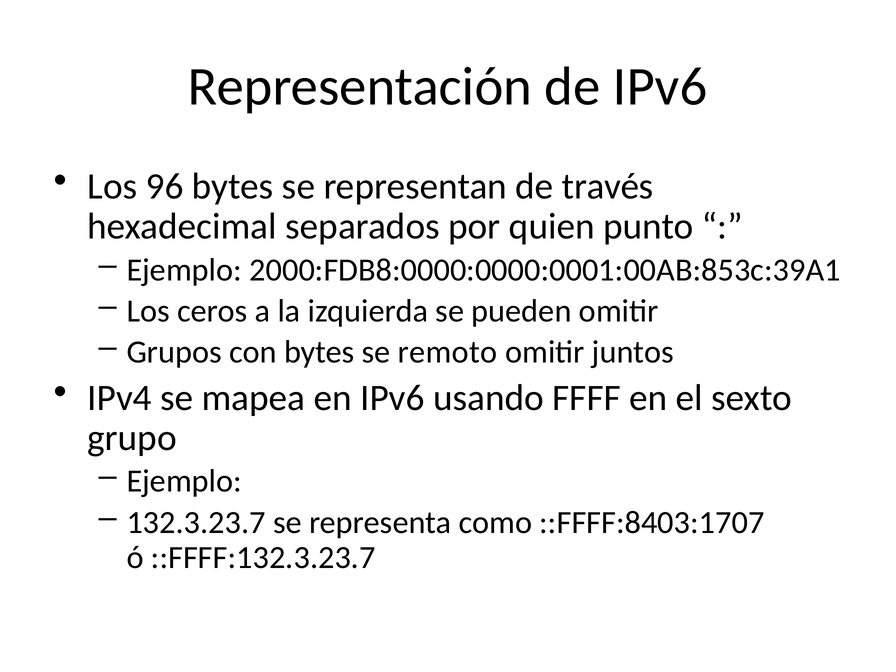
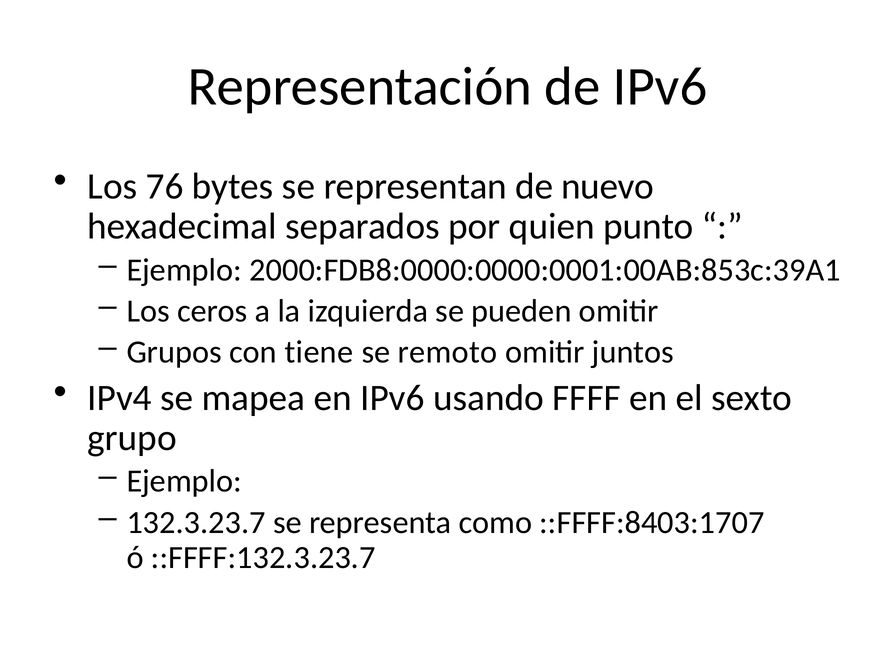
96: 96 -> 76 (165, 186)
través: través -> nuevo (608, 186)
con bytes: bytes -> tiene (319, 352)
